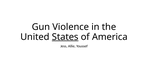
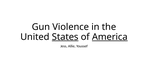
America underline: none -> present (110, 37)
